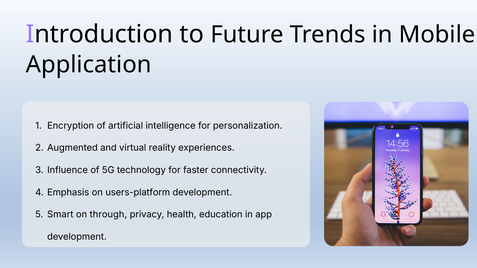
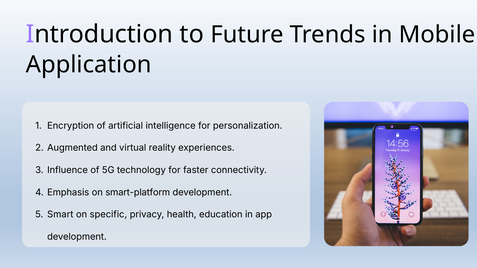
users-platform: users-platform -> smart-platform (138, 193)
through: through -> specific (108, 215)
